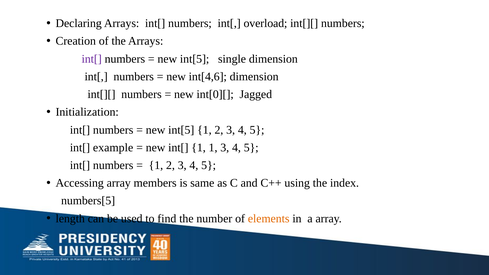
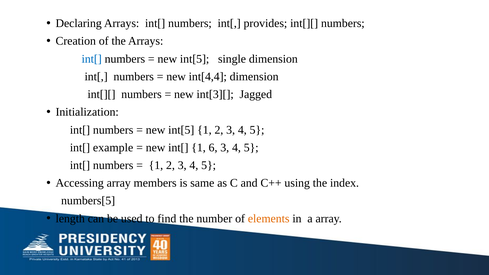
overload: overload -> provides (265, 23)
int[ colour: purple -> blue (92, 59)
int[4,6: int[4,6 -> int[4,4 (208, 77)
int[0][: int[0][ -> int[3][ (215, 94)
1 1: 1 -> 6 (213, 148)
